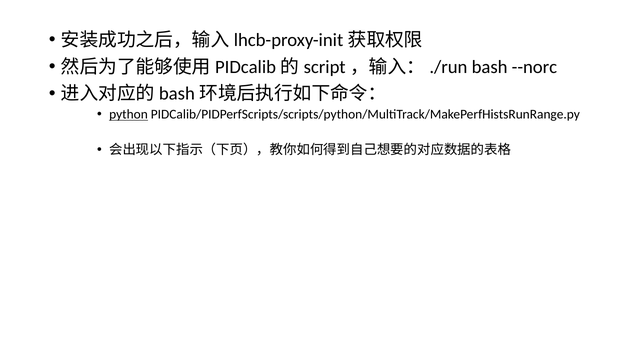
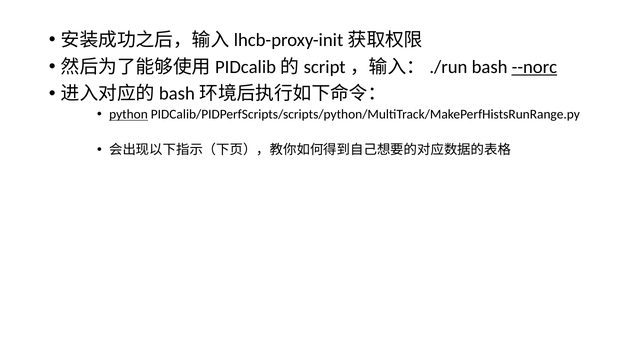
--norc underline: none -> present (534, 67)
